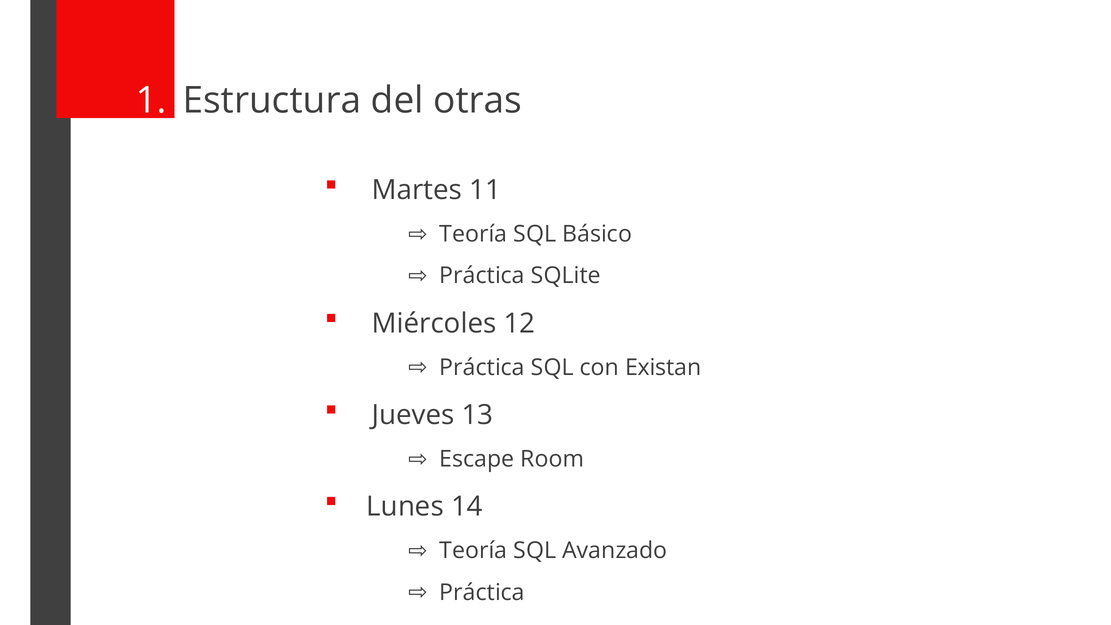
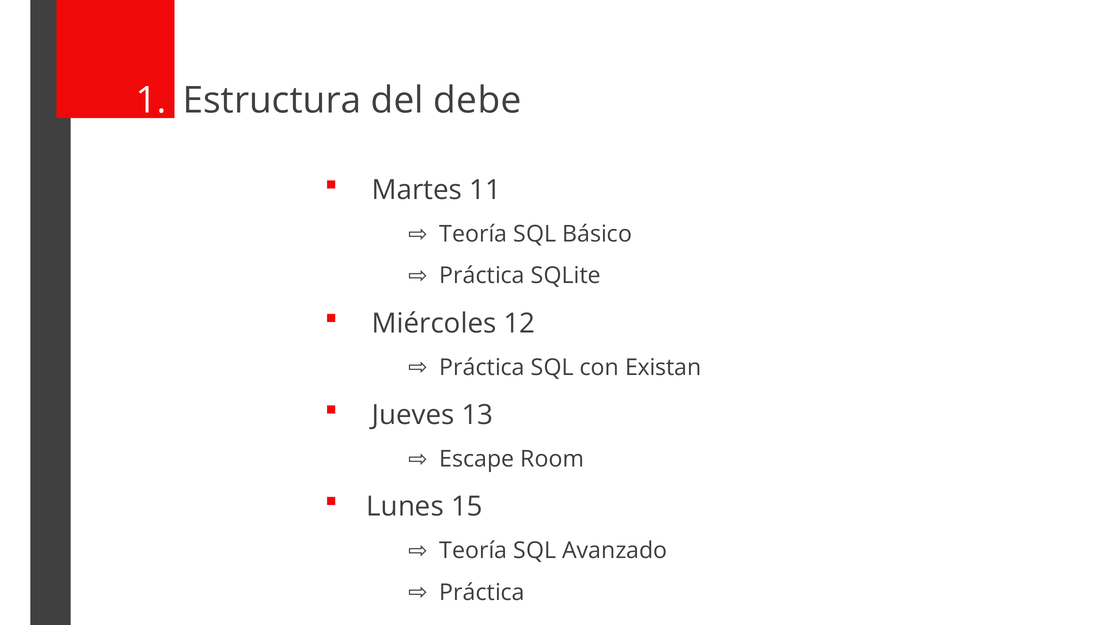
otras: otras -> debe (477, 101)
14: 14 -> 15 (467, 507)
